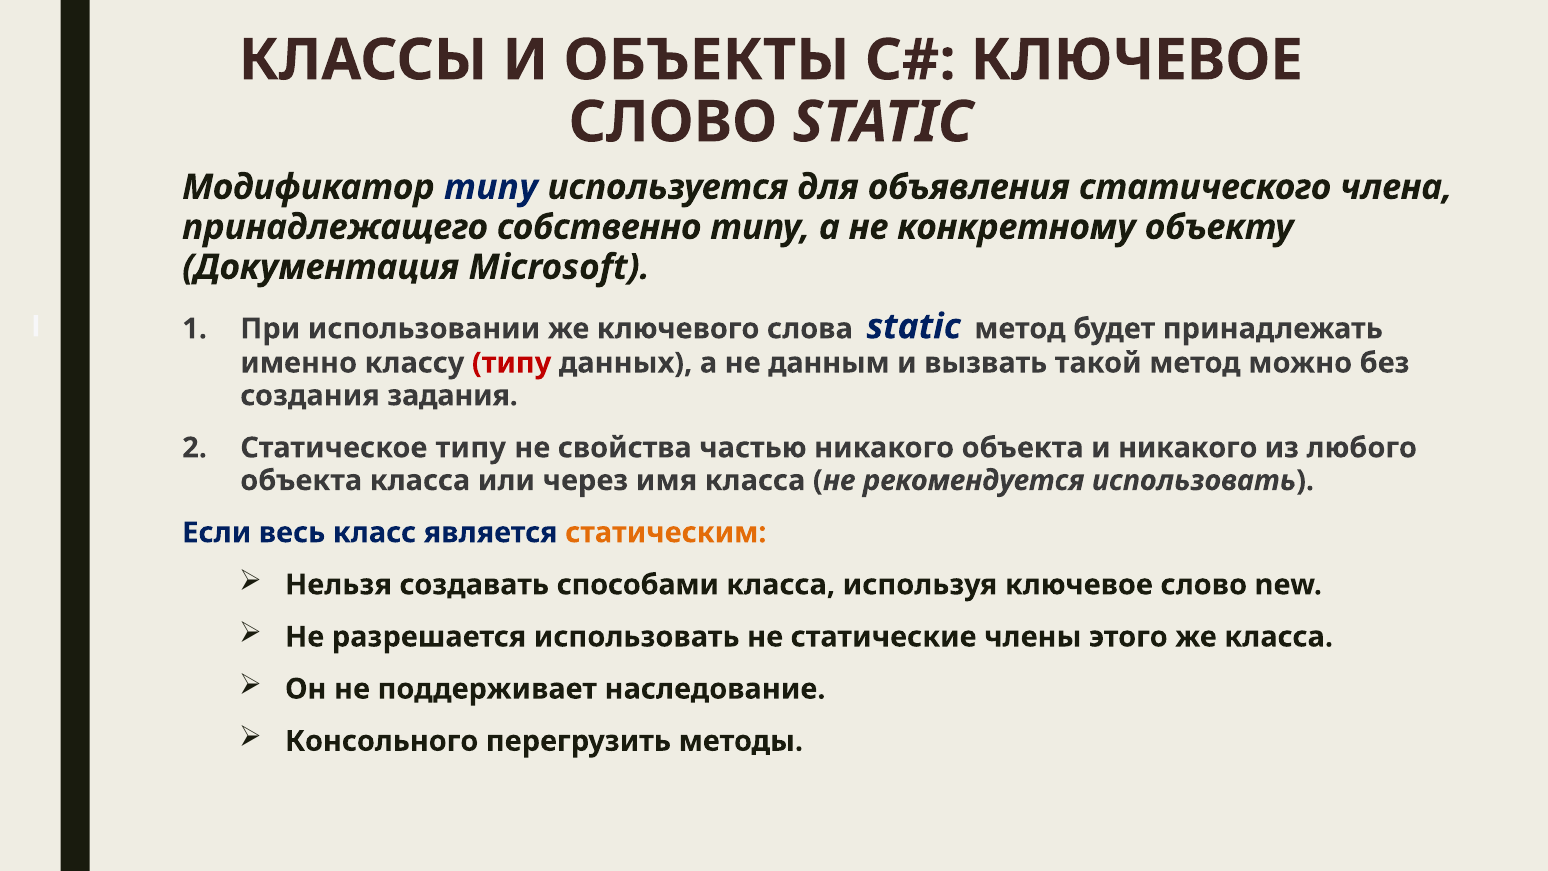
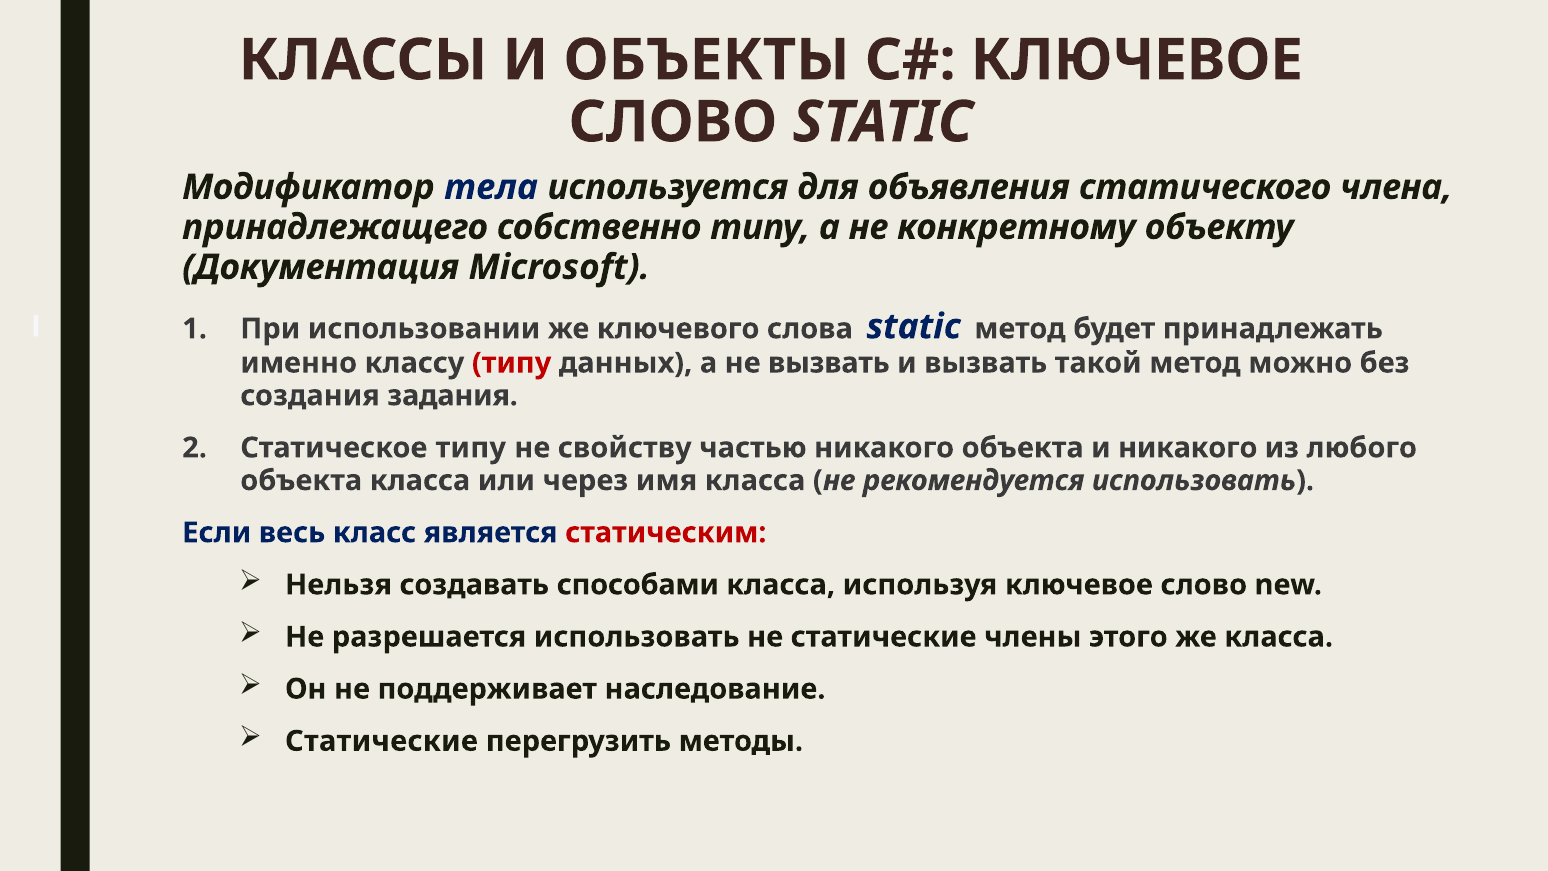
Модификатор типу: типу -> тела (491, 187)
не данным: данным -> вызвать (829, 363)
свойства: свойства -> свойству (625, 448)
статическим colour: orange -> red (666, 533)
Консольного: Консольного -> Статические (381, 741)
